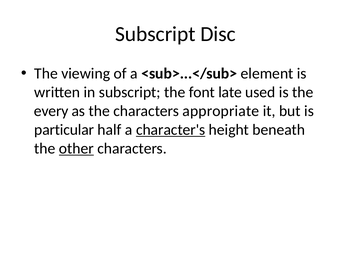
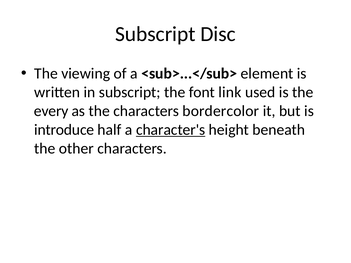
late: late -> link (230, 92)
appropriate: appropriate -> bordercolor (221, 111)
particular: particular -> introduce (64, 130)
other underline: present -> none (76, 149)
